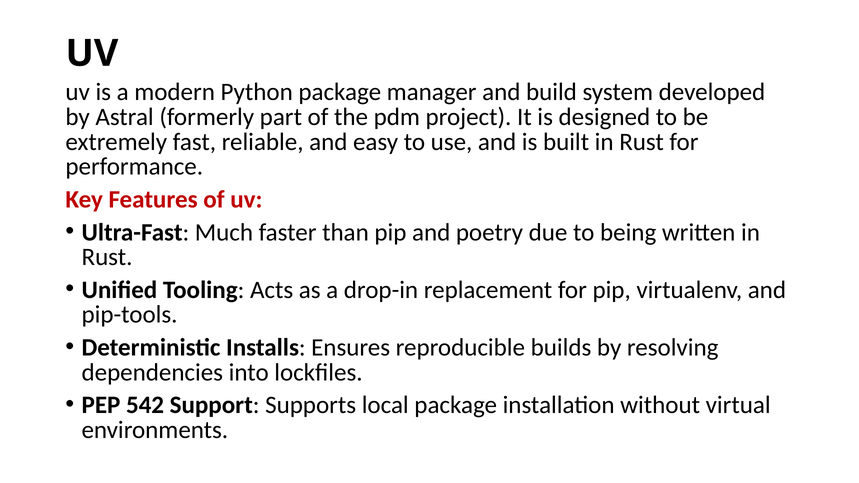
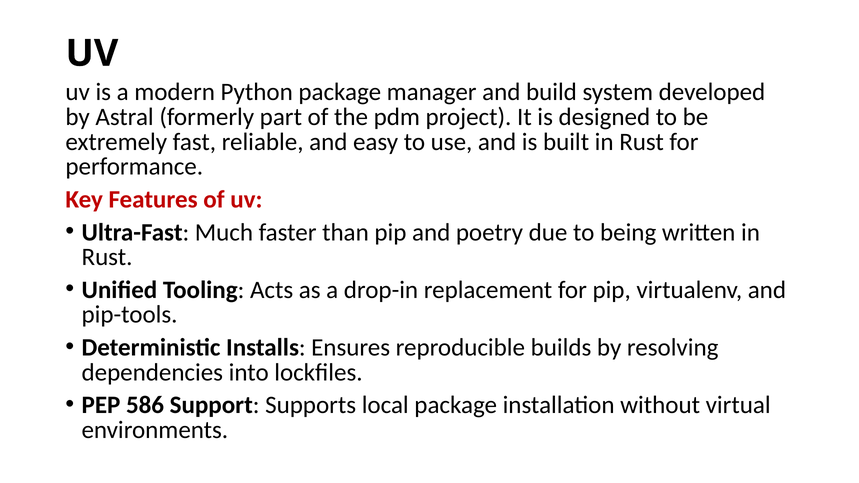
542: 542 -> 586 (145, 405)
